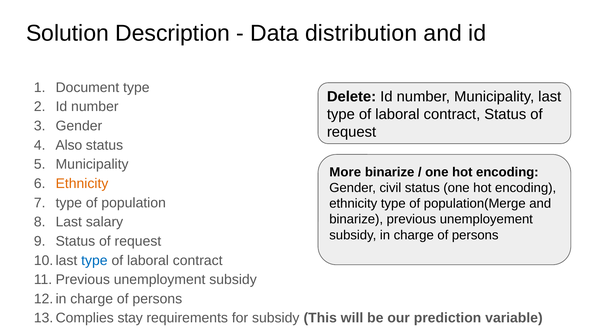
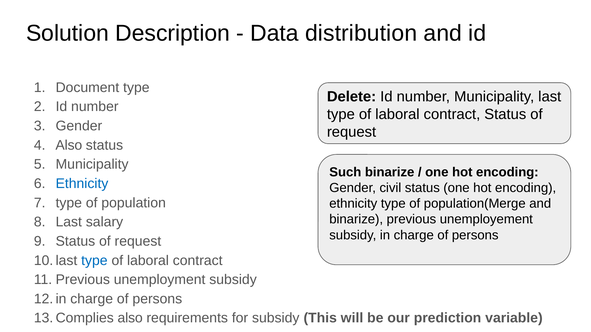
More: More -> Such (345, 172)
Ethnicity colour: orange -> blue (82, 184)
stay: stay -> also (130, 318)
